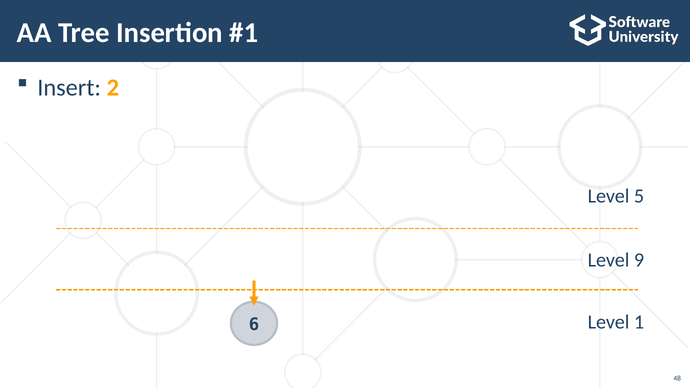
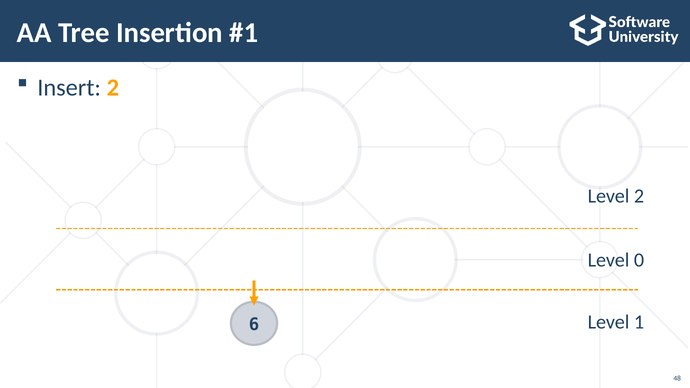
Level 5: 5 -> 2 (639, 196)
9: 9 -> 0 (639, 260)
